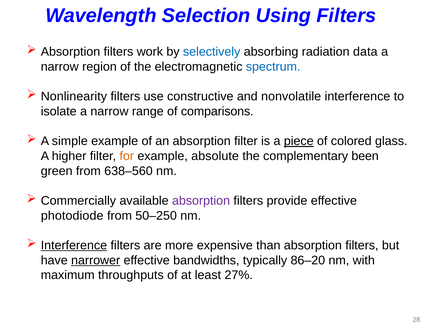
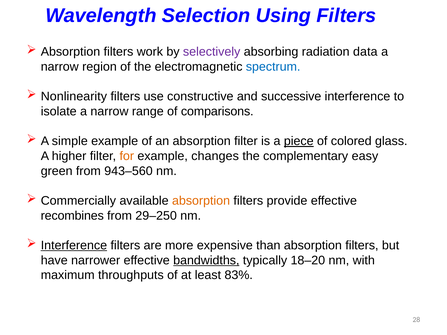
selectively colour: blue -> purple (212, 52)
nonvolatile: nonvolatile -> successive (291, 97)
absolute: absolute -> changes (215, 156)
been: been -> easy (365, 156)
638–560: 638–560 -> 943–560 (128, 171)
absorption colour: purple -> orange (201, 201)
photodiode: photodiode -> recombines (72, 216)
50–250: 50–250 -> 29–250 (156, 216)
narrower underline: present -> none (96, 260)
bandwidths underline: none -> present (206, 260)
86–20: 86–20 -> 18–20 (308, 260)
27%: 27% -> 83% (239, 275)
